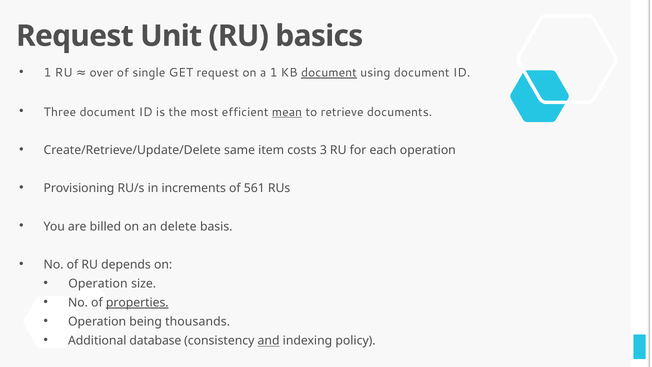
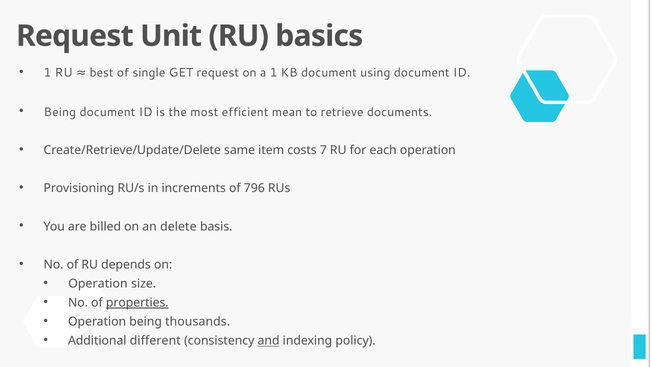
over: over -> best (102, 73)
document underline: present -> none (329, 73)
Three: Three -> Being (60, 112)
mean underline: present -> none (287, 112)
3: 3 -> 7 (323, 150)
561: 561 -> 796 (254, 188)
database: database -> different (155, 341)
